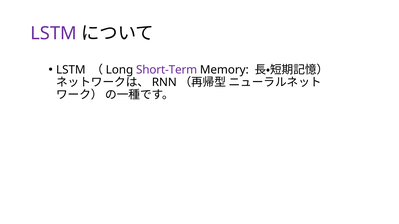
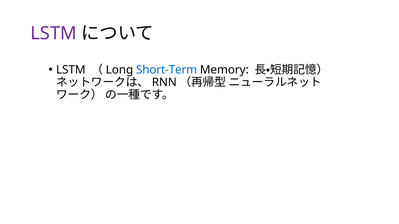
Short-Term colour: purple -> blue (167, 70)
